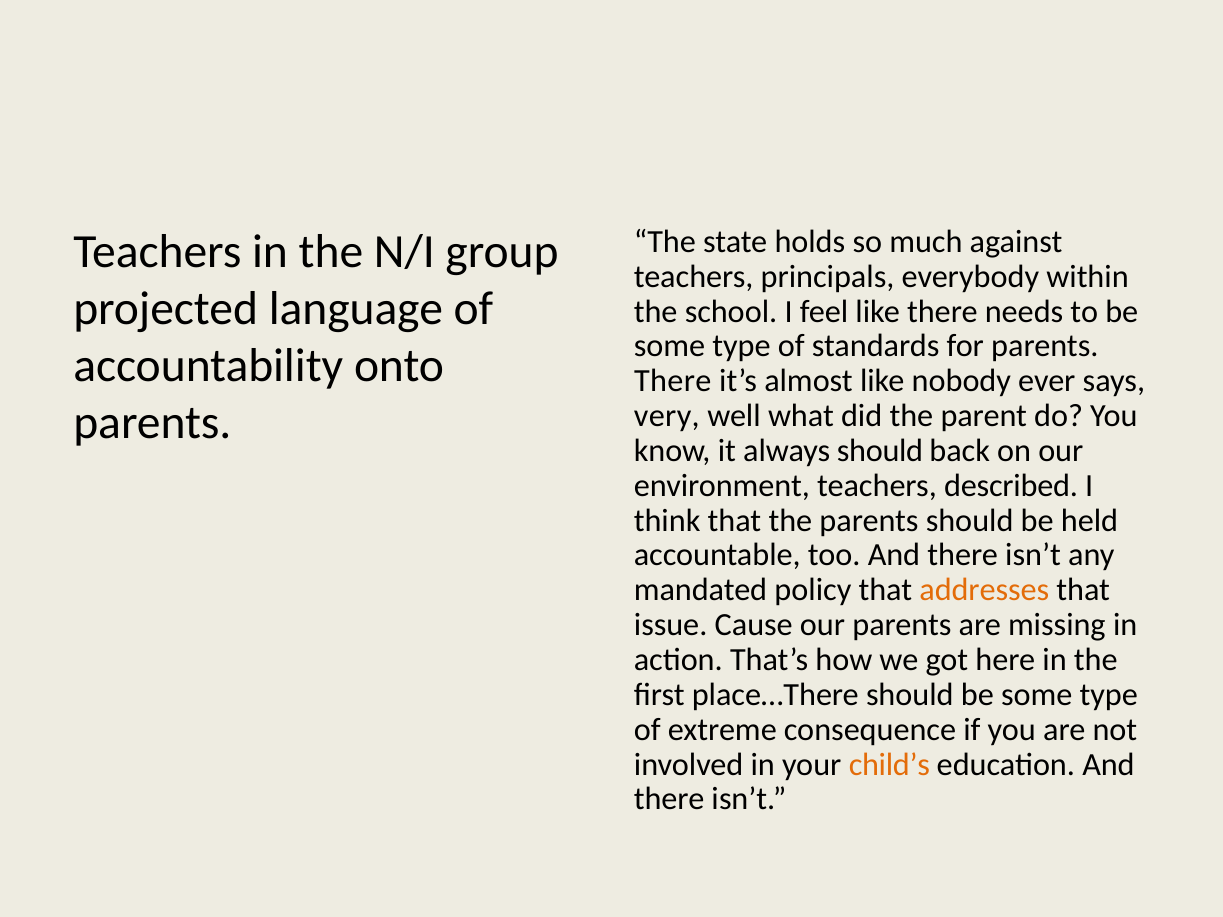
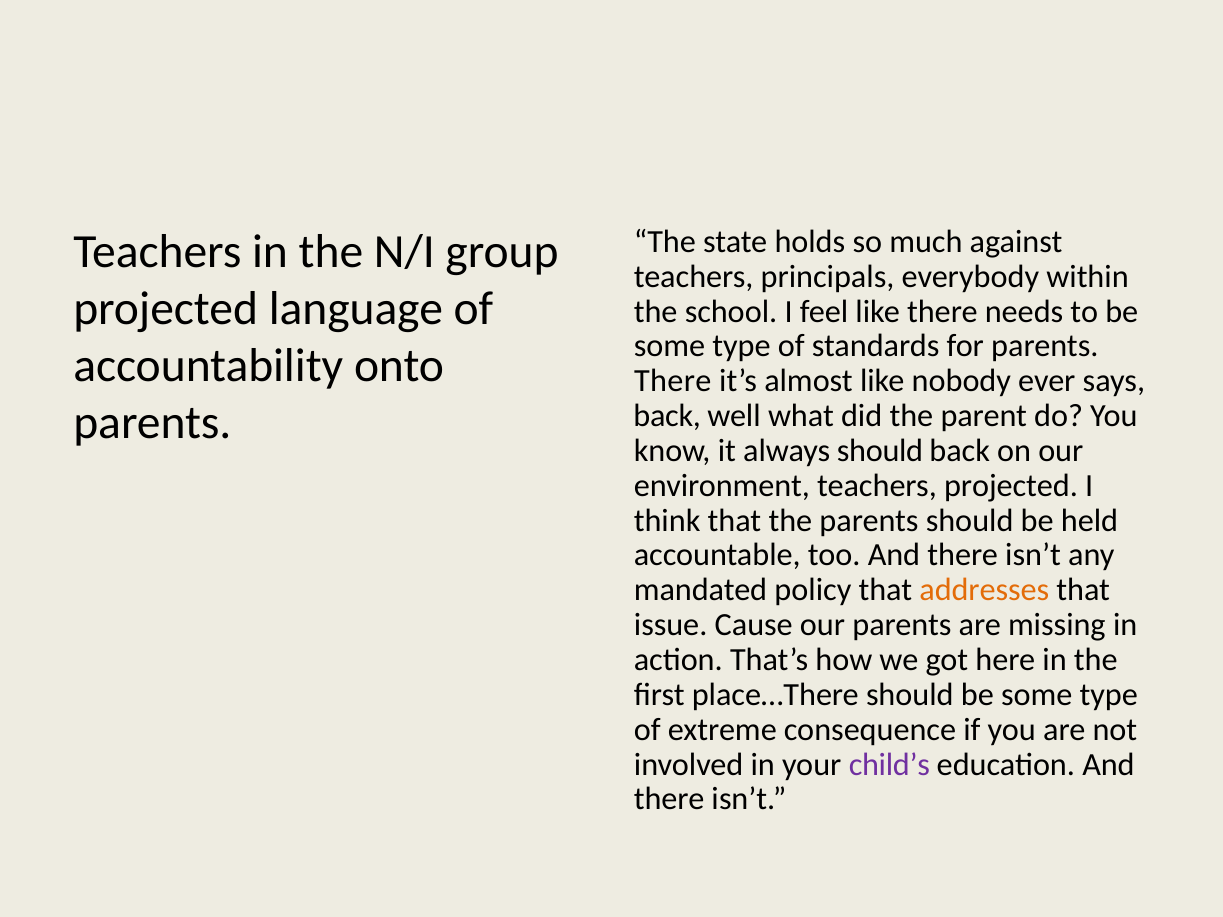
very: very -> back (667, 416)
teachers described: described -> projected (1011, 486)
child’s colour: orange -> purple (889, 765)
